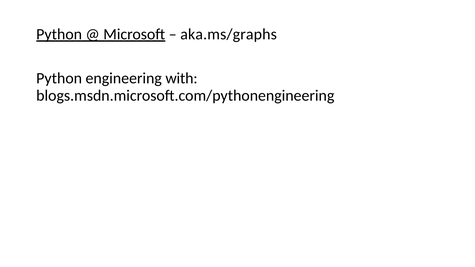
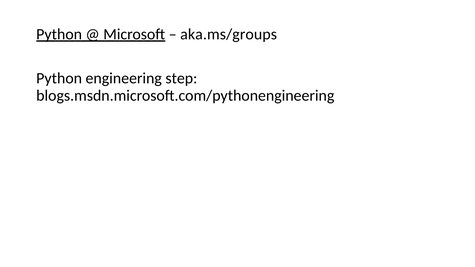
aka.ms/graphs: aka.ms/graphs -> aka.ms/groups (229, 34)
with: with -> step (181, 78)
